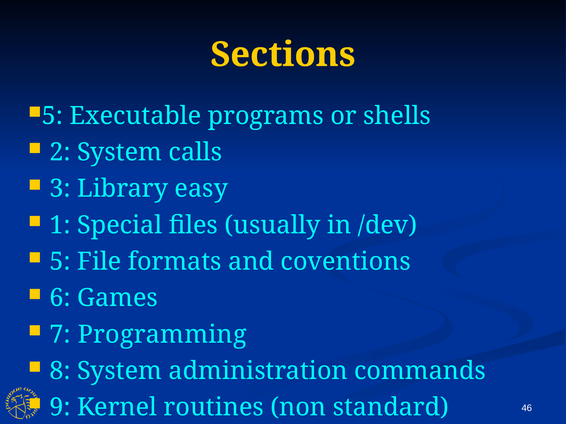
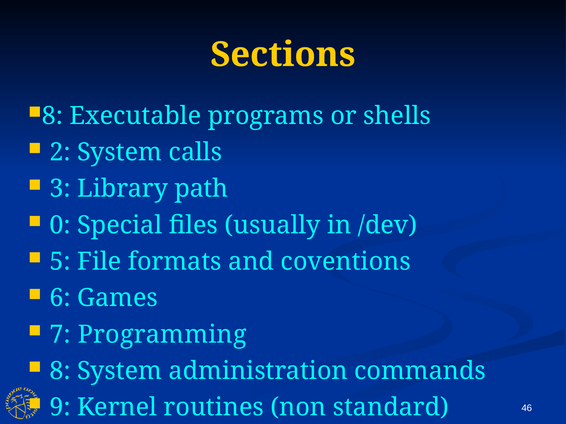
5: 5 -> 8 (52, 116)
easy: easy -> path (201, 189)
1: 1 -> 0 (60, 225)
